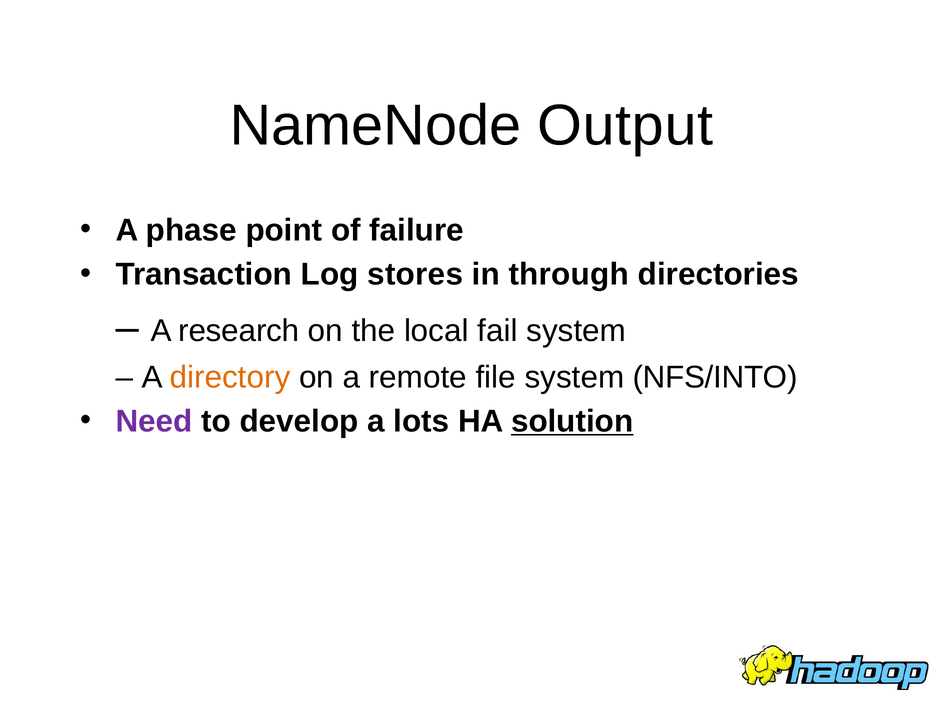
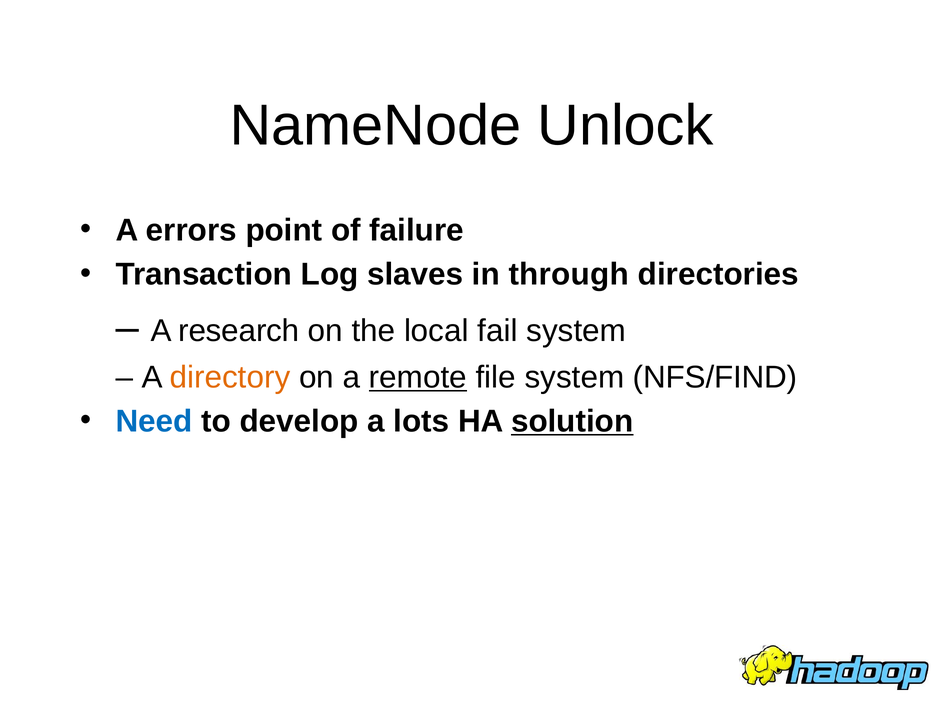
Output: Output -> Unlock (626, 126)
phase: phase -> errors (191, 230)
stores: stores -> slaves (415, 274)
remote underline: none -> present (418, 377)
NFS/INTO: NFS/INTO -> NFS/FIND (715, 377)
Need colour: purple -> blue (154, 421)
